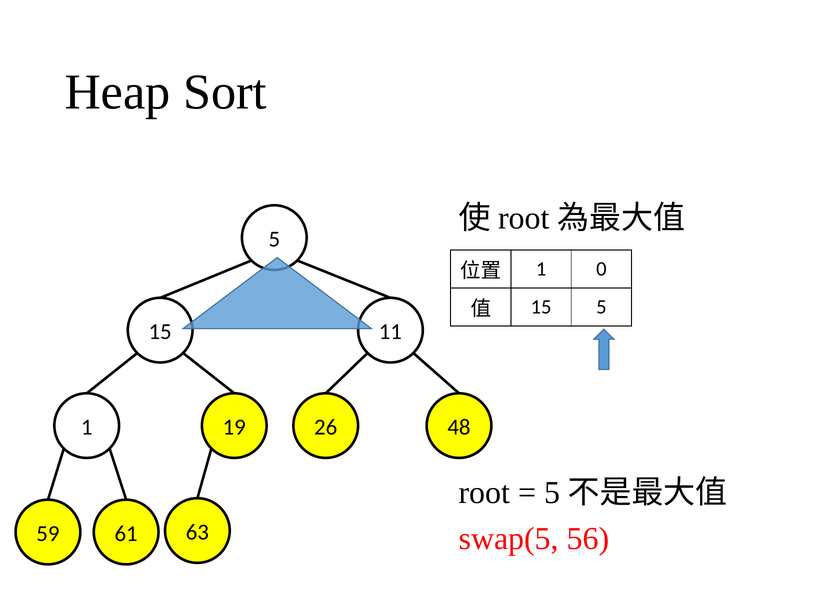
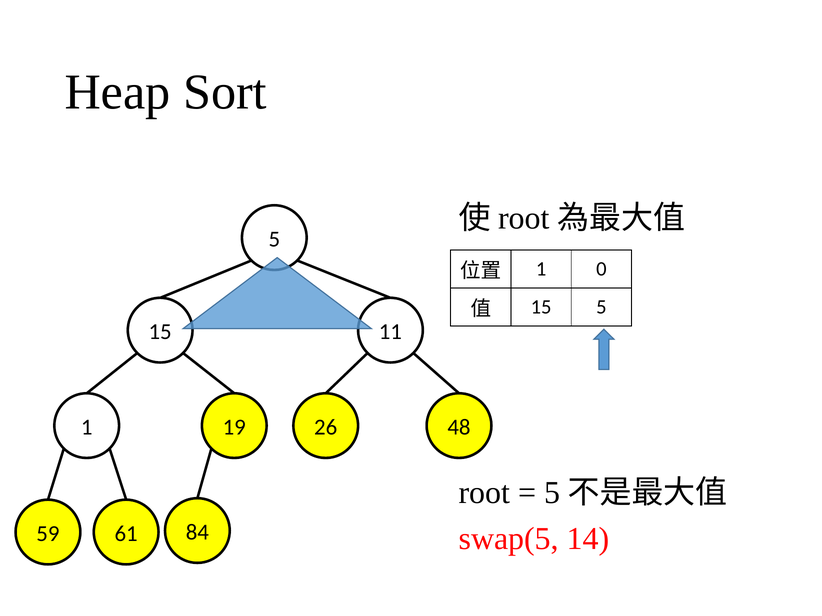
56: 56 -> 14 (588, 539)
63: 63 -> 84 (197, 533)
